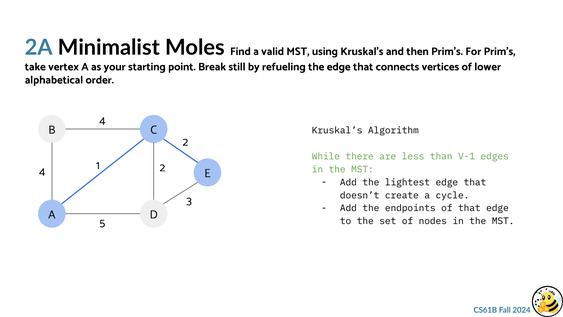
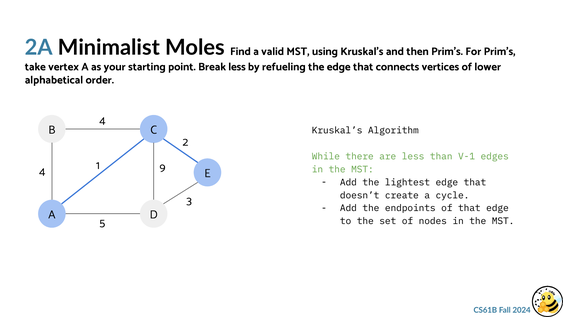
Break still: still -> less (237, 67)
1 2: 2 -> 9 (162, 167)
